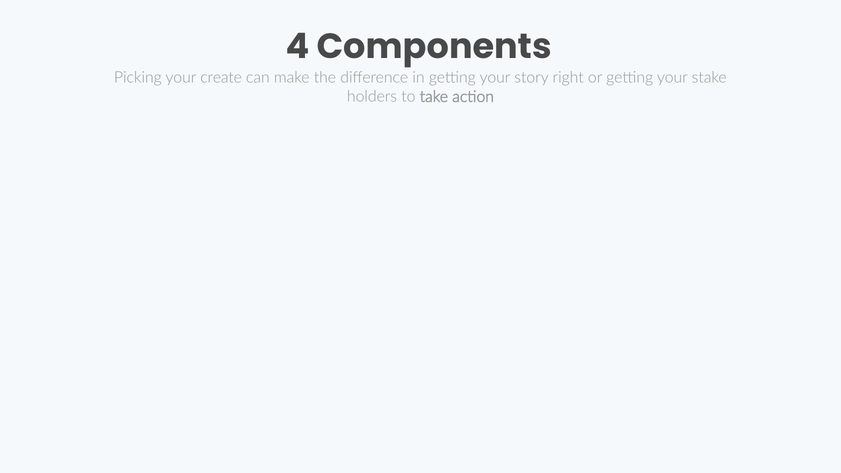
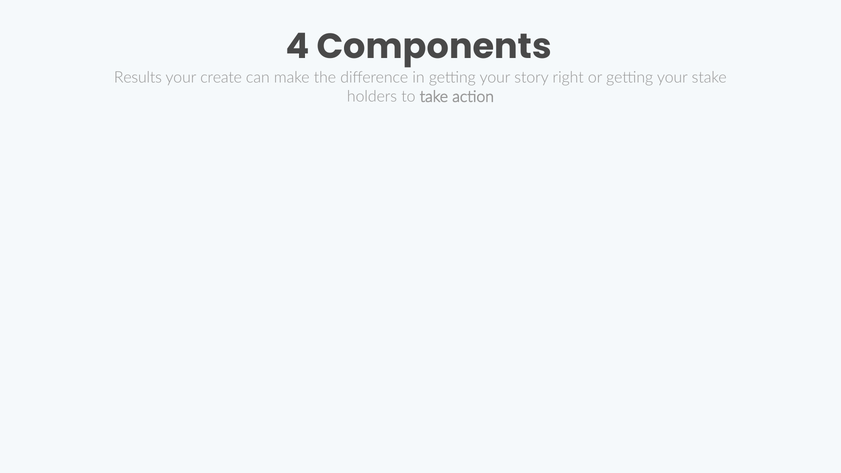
Picking: Picking -> Results (138, 78)
